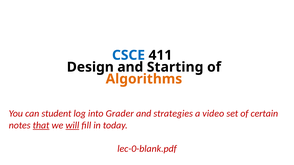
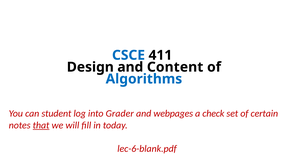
Starting: Starting -> Content (175, 67)
Algorithms colour: orange -> blue (144, 79)
strategies: strategies -> webpages (173, 114)
video: video -> check (213, 114)
will underline: present -> none (72, 126)
lec-0-blank.pdf: lec-0-blank.pdf -> lec-6-blank.pdf (147, 149)
